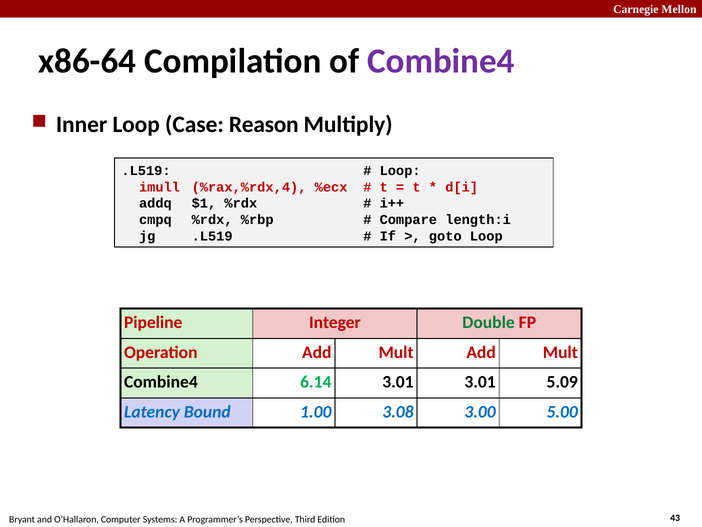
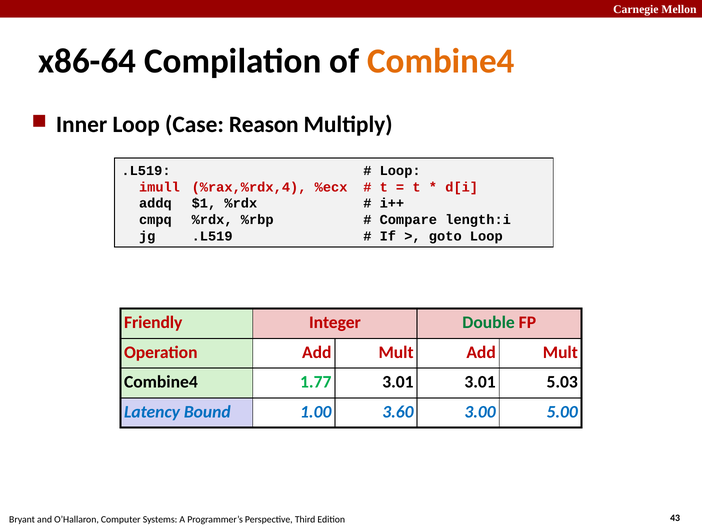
Combine4 colour: purple -> orange (441, 61)
Pipeline: Pipeline -> Friendly (153, 322)
6.14: 6.14 -> 1.77 (316, 382)
5.09: 5.09 -> 5.03 (562, 382)
3.08: 3.08 -> 3.60 (398, 411)
